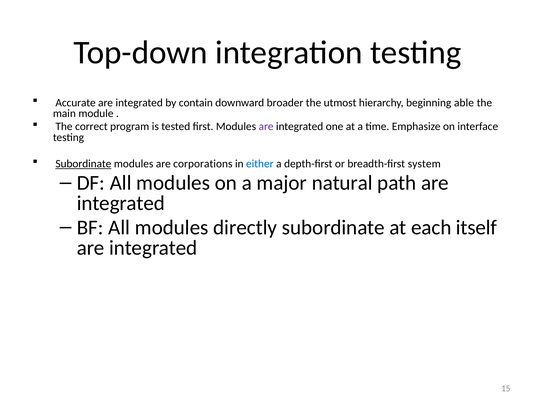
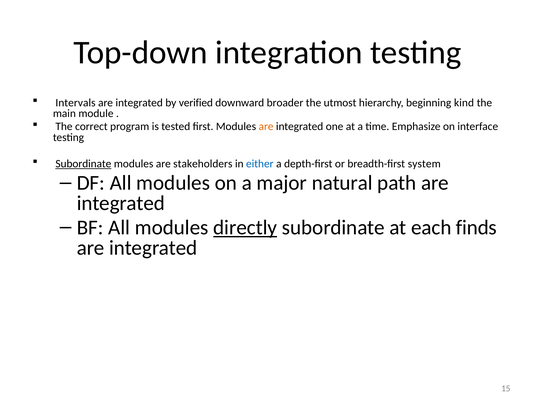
Accurate: Accurate -> Intervals (76, 103)
contain: contain -> verified (196, 103)
able: able -> kind (464, 103)
are colour: purple -> orange (266, 127)
corporations: corporations -> stakeholders (203, 164)
directly underline: none -> present (245, 228)
itself: itself -> finds (476, 228)
